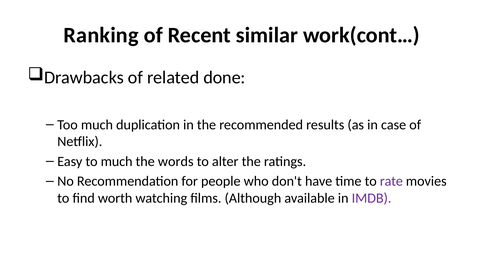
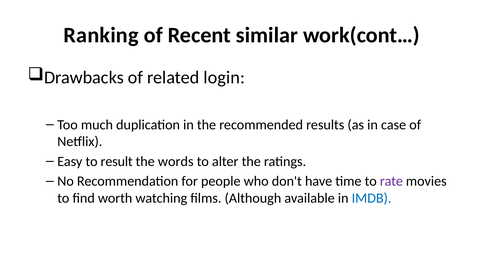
done: done -> login (224, 77)
to much: much -> result (117, 162)
IMDB colour: purple -> blue (372, 198)
